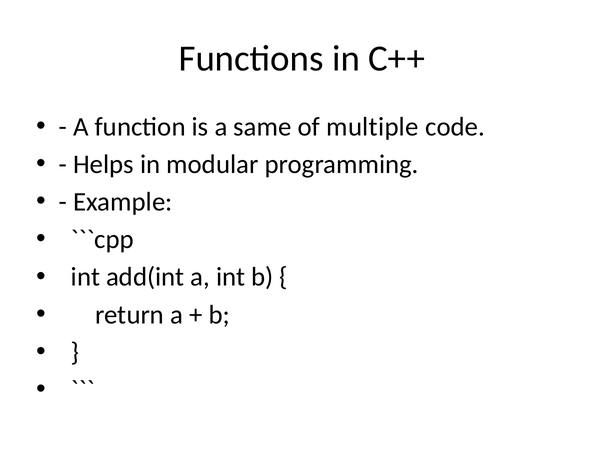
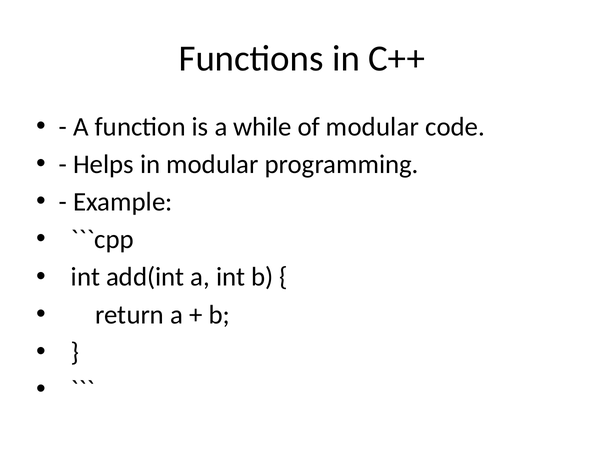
same: same -> while (263, 127)
of multiple: multiple -> modular (373, 127)
